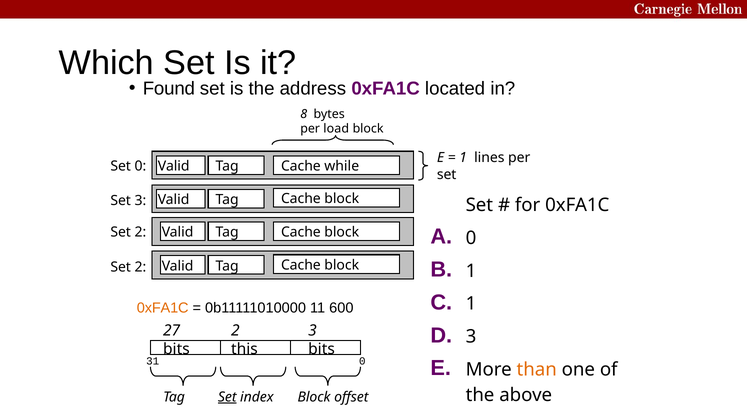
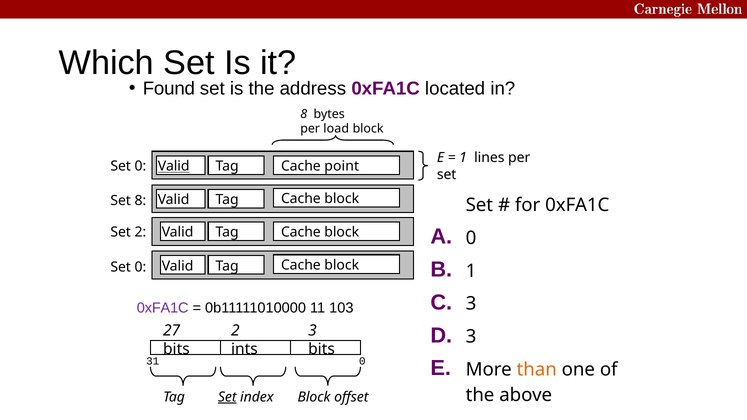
Valid underline: none -> present (174, 166)
while: while -> point (342, 166)
Set 3: 3 -> 8 (140, 201)
2: 2 -> 0 (140, 267)
C 1: 1 -> 3 (471, 304)
0xFA1C colour: orange -> purple (163, 308)
600: 600 -> 103 (341, 308)
this: this -> ints (244, 349)
